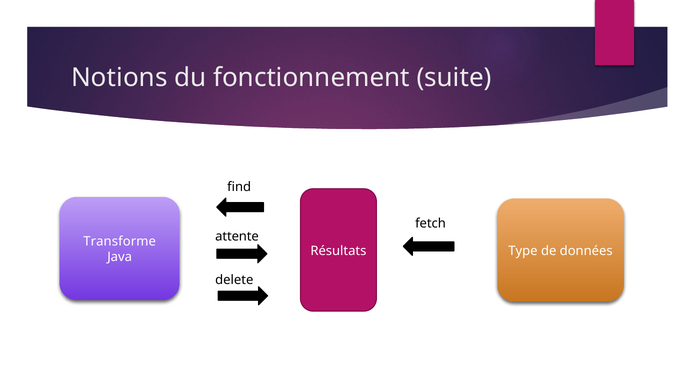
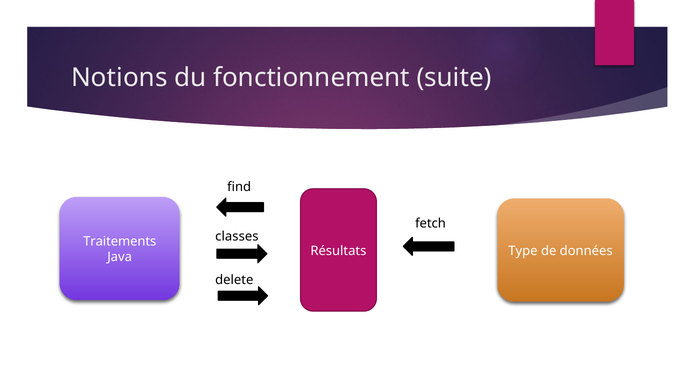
attente: attente -> classes (237, 237)
Transforme: Transforme -> Traitements (120, 241)
